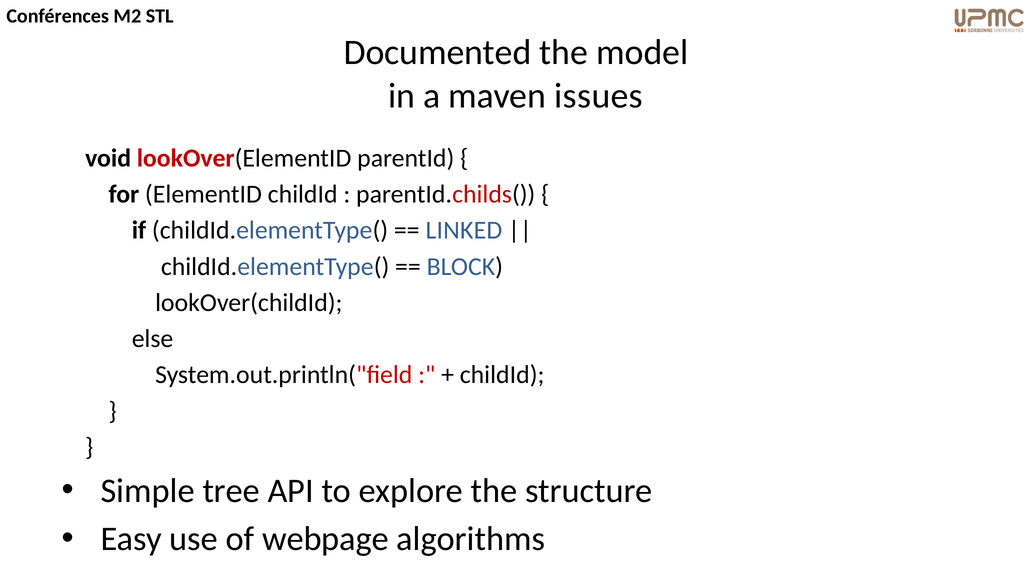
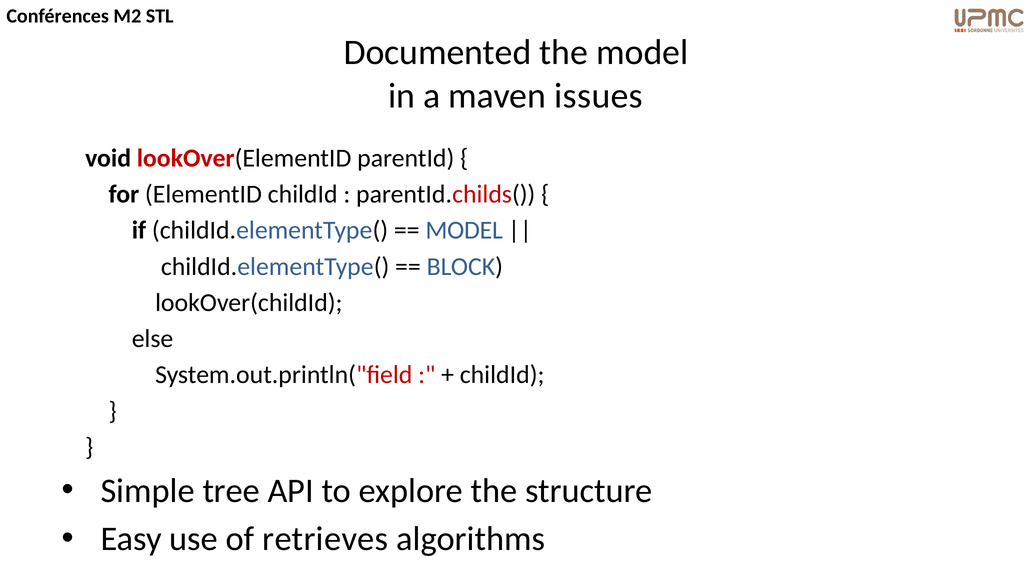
LINKED: LINKED -> MODEL (464, 230)
webpage: webpage -> retrieves (325, 539)
